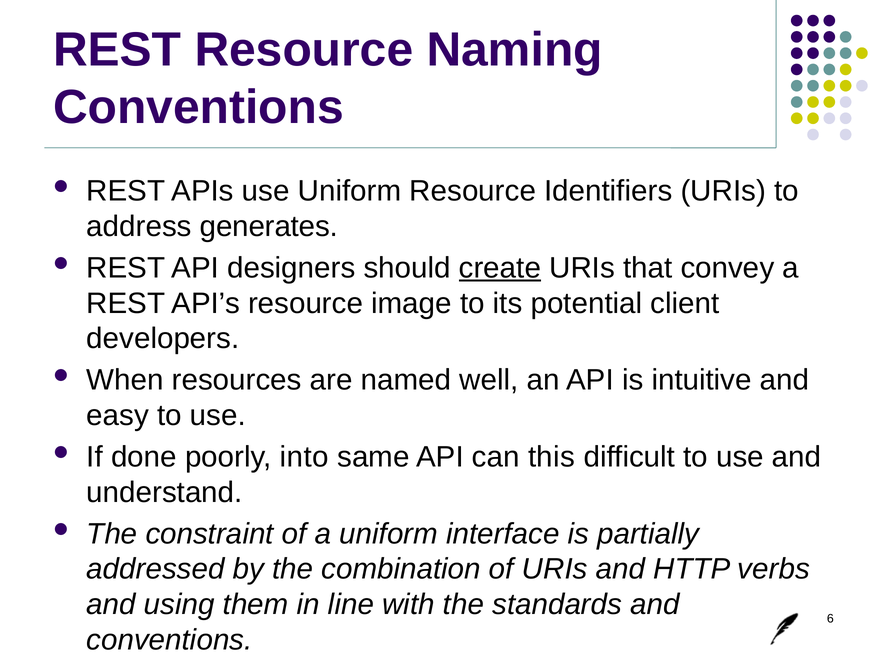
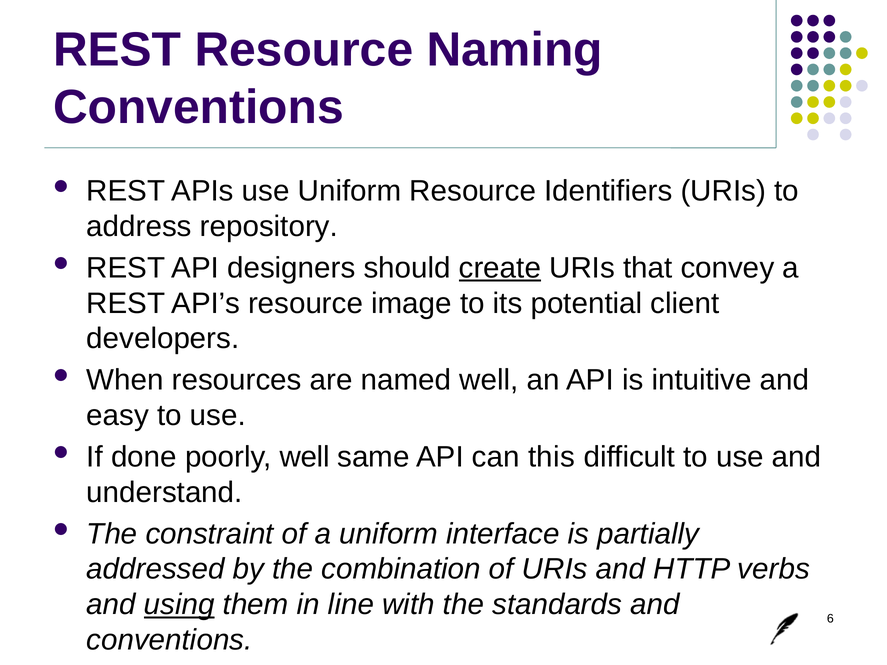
generates: generates -> repository (269, 227)
poorly into: into -> well (305, 457)
using underline: none -> present (179, 605)
